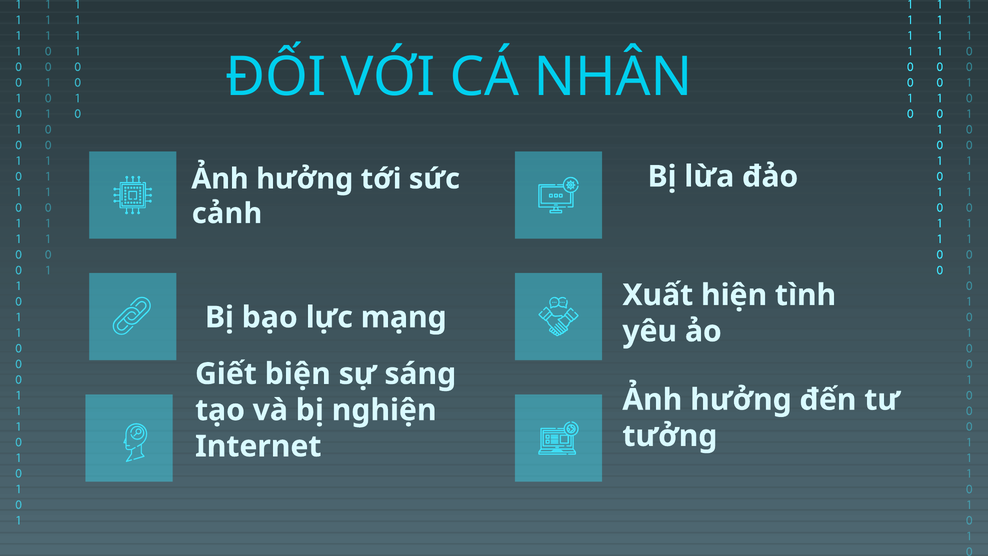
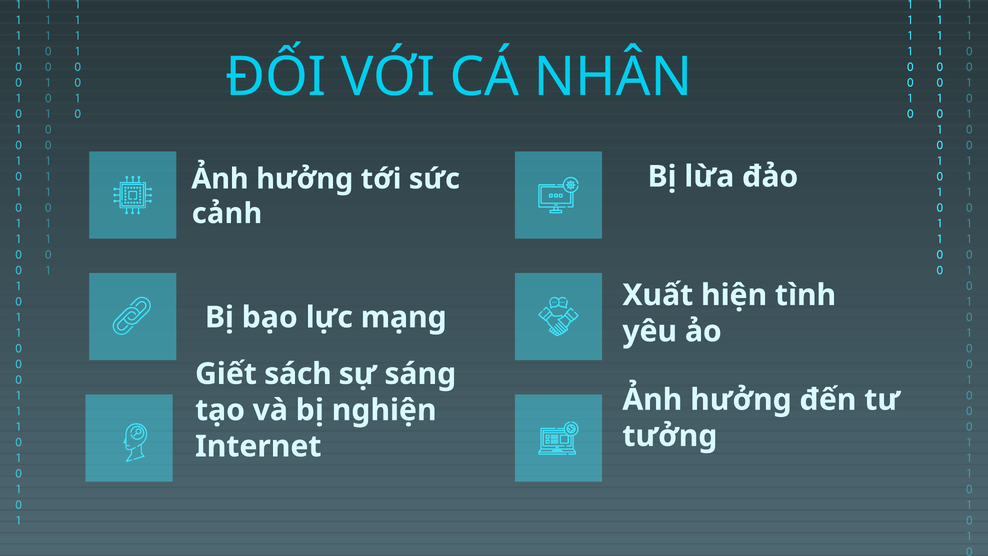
biện: biện -> sách (298, 374)
